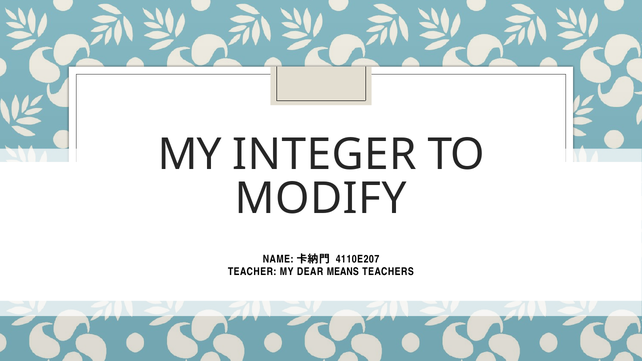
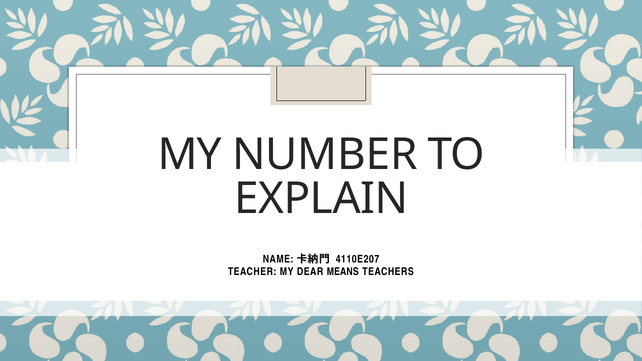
INTEGER: INTEGER -> NUMBER (325, 155)
MODIFY: MODIFY -> EXPLAIN (321, 199)
